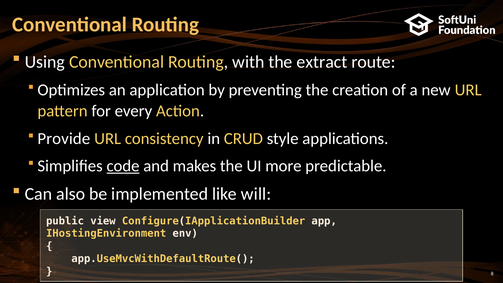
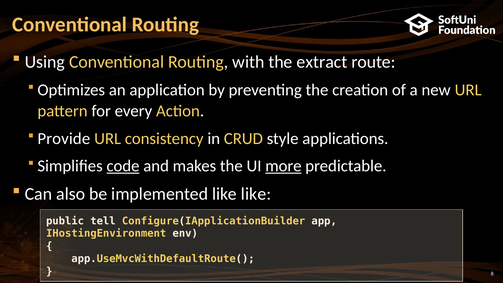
more underline: none -> present (283, 166)
like will: will -> like (256, 194)
view: view -> tell (103, 221)
